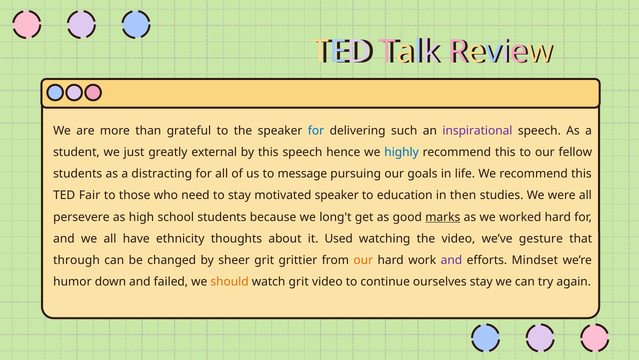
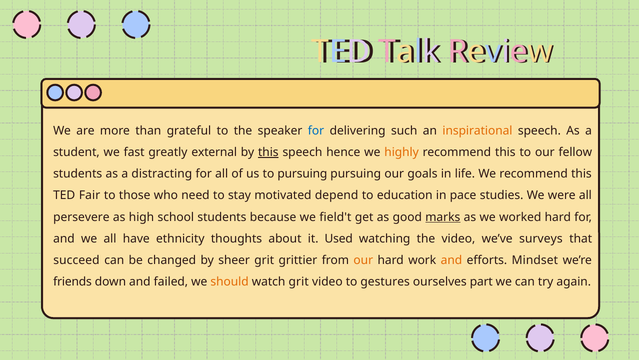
inspirational colour: purple -> orange (477, 130)
just: just -> fast (134, 152)
this underline: none -> present (268, 152)
highly colour: blue -> orange (402, 152)
to message: message -> pursuing (302, 174)
motivated speaker: speaker -> depend (337, 195)
then: then -> pace (463, 195)
long't: long't -> field't (335, 217)
gesture: gesture -> surveys (541, 238)
through: through -> succeed (76, 260)
and colour: purple -> orange (451, 260)
humor: humor -> friends (72, 281)
continue: continue -> gestures (385, 281)
ourselves stay: stay -> part (481, 281)
